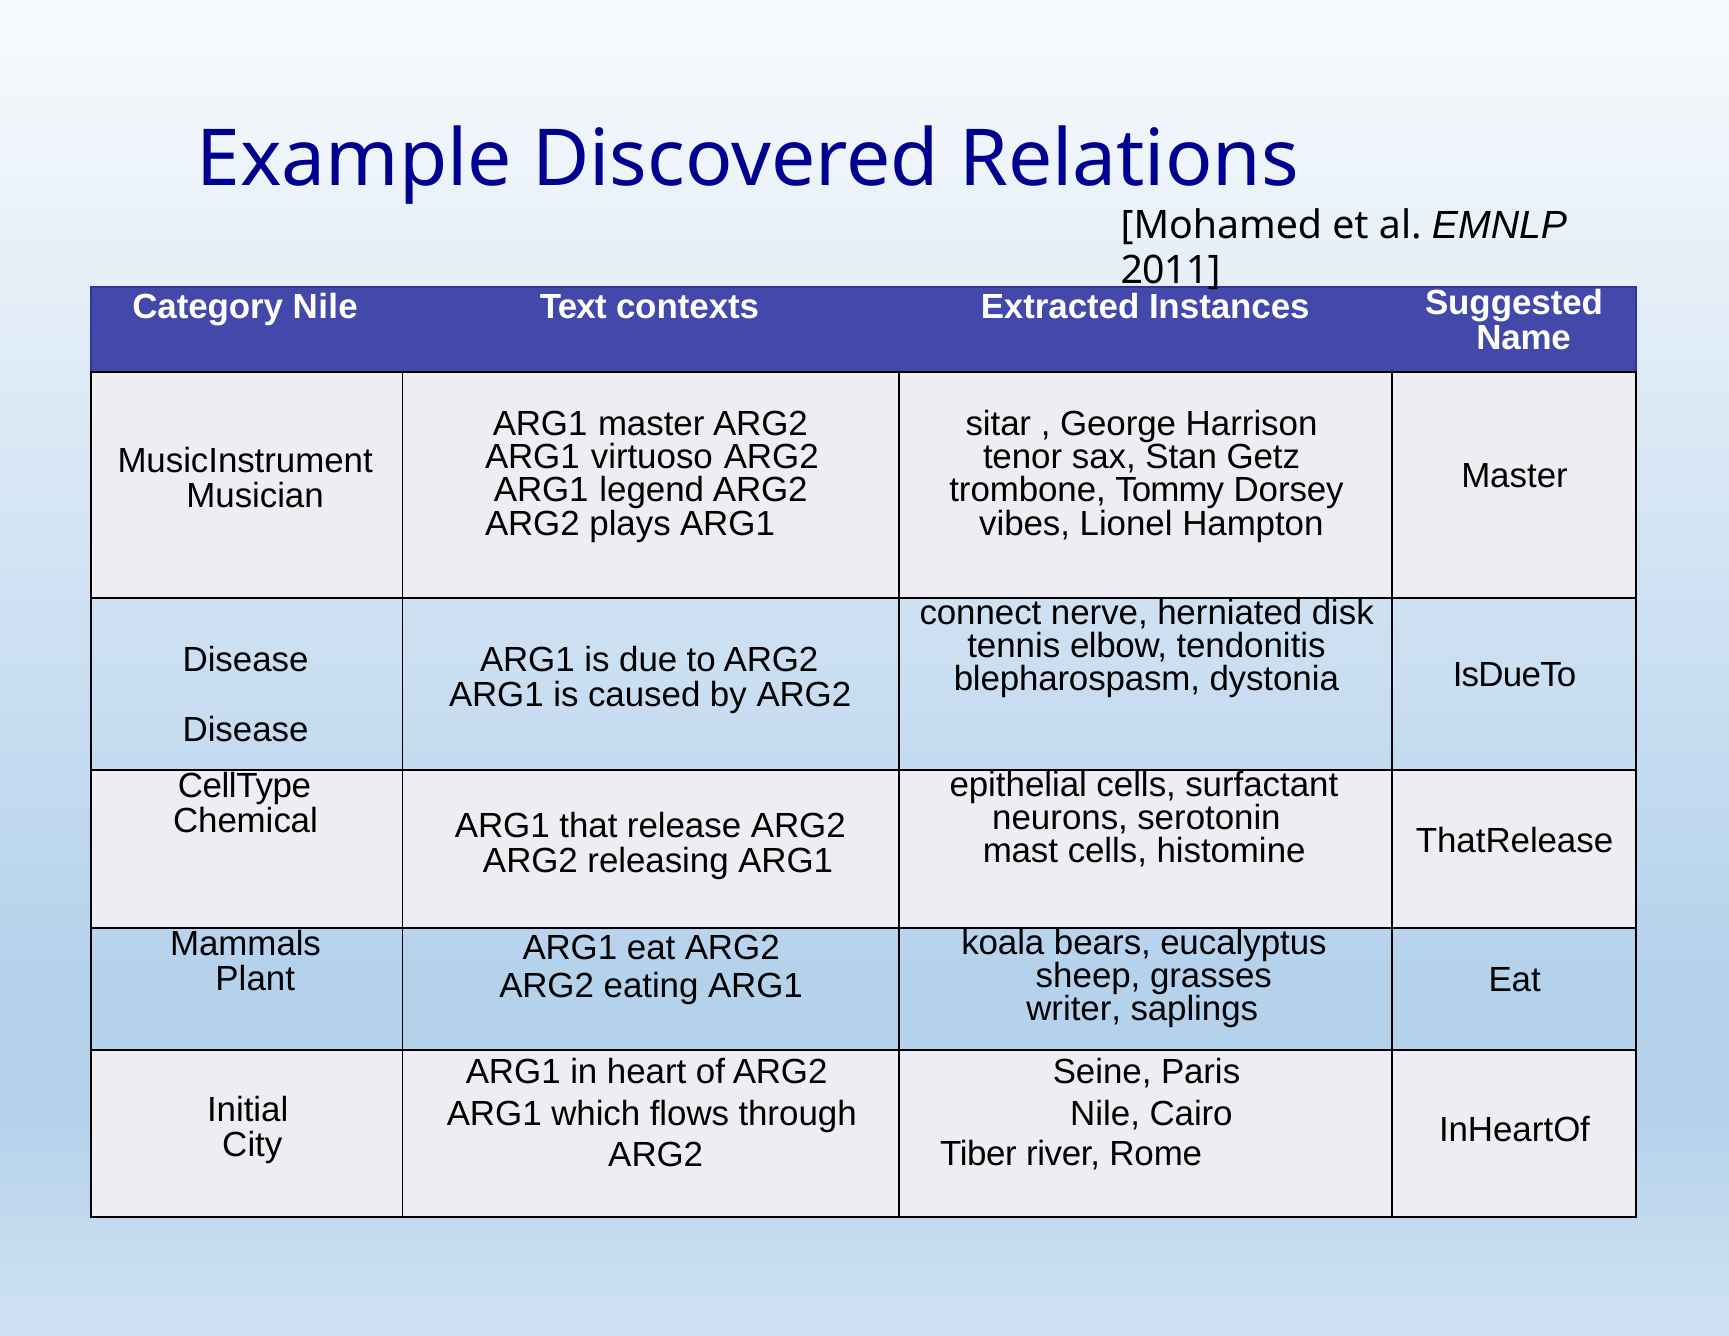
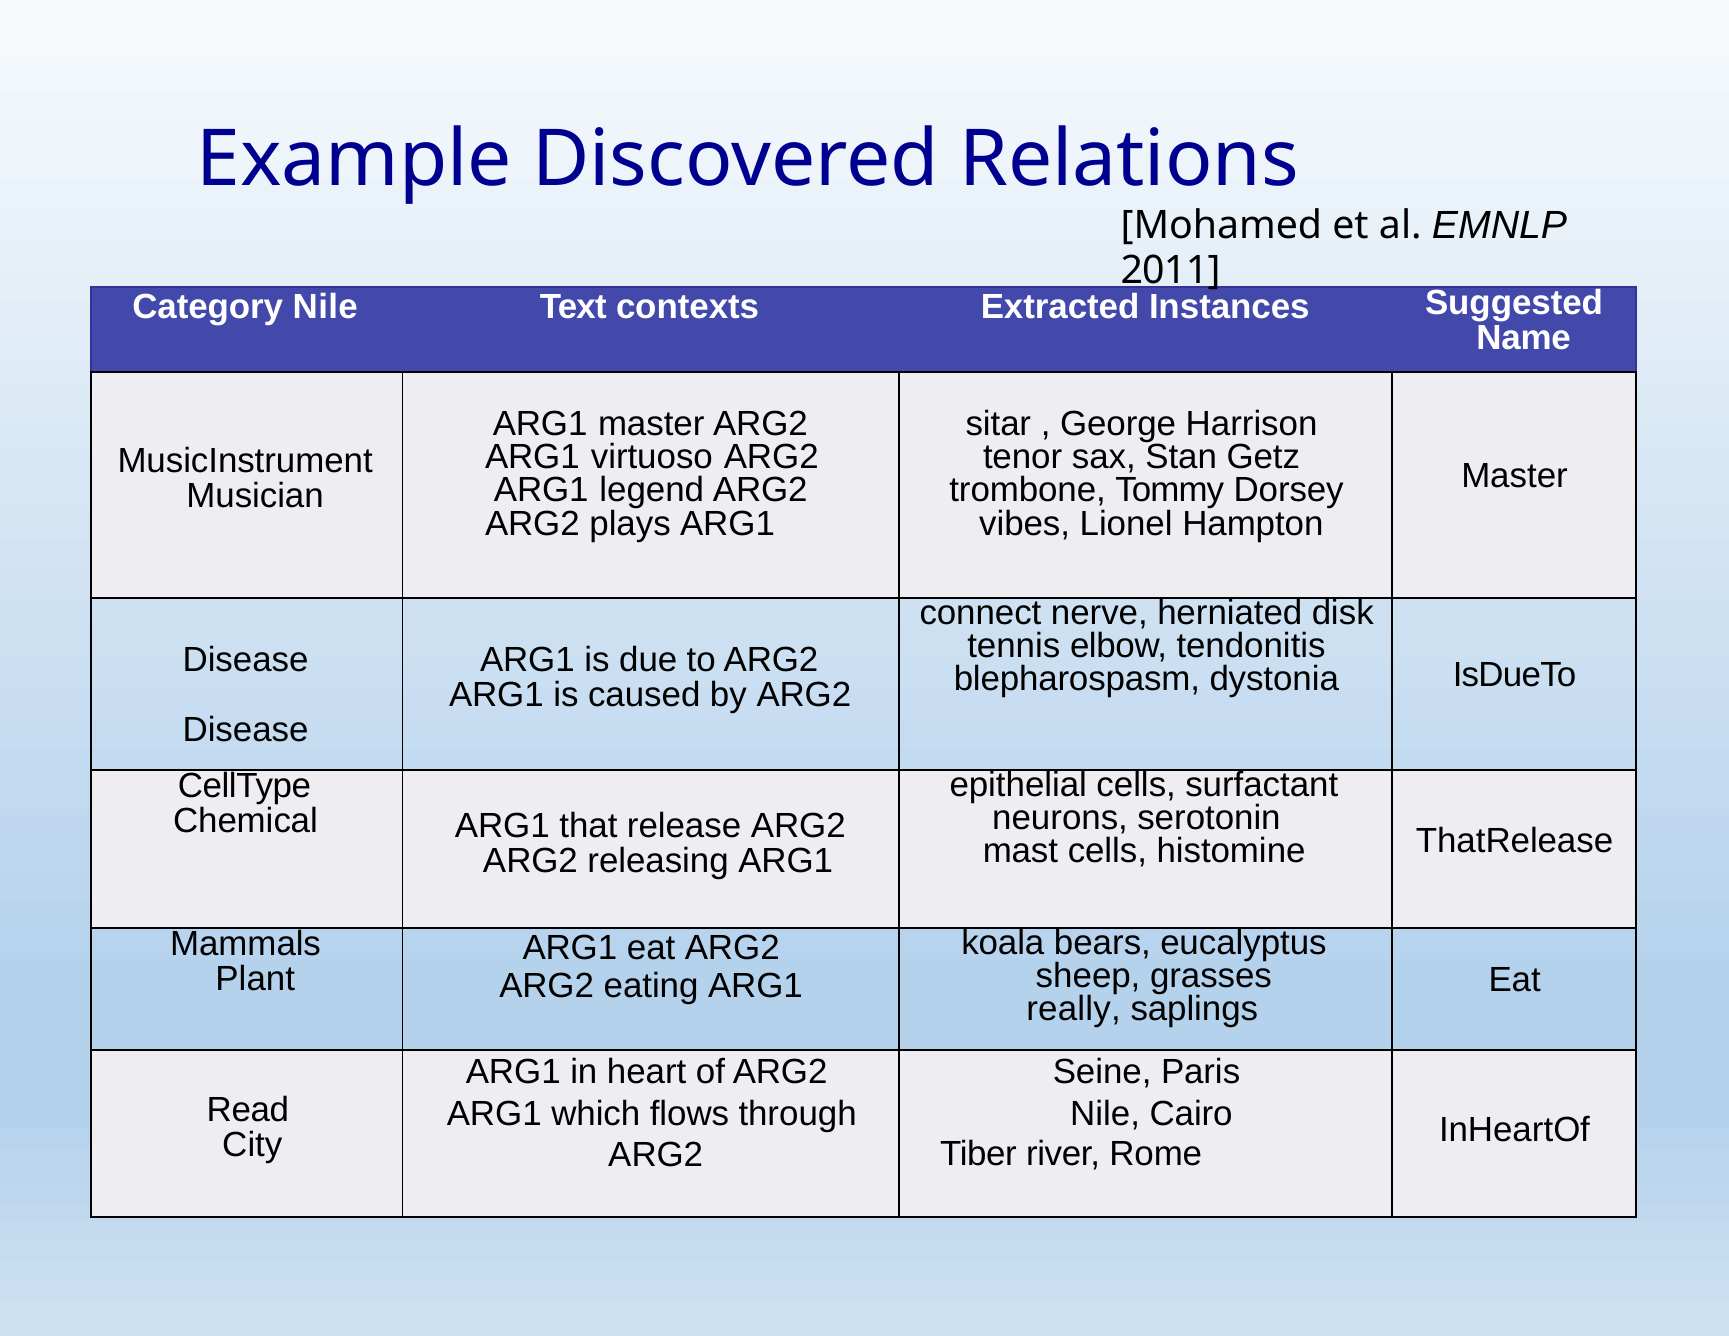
writer: writer -> really (1074, 1009)
Initial: Initial -> Read (248, 1110)
